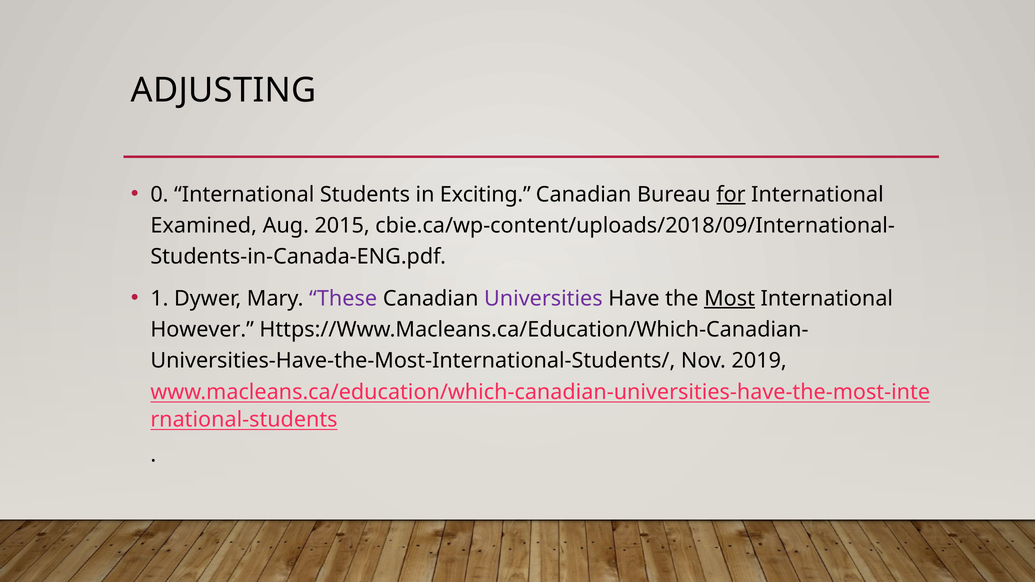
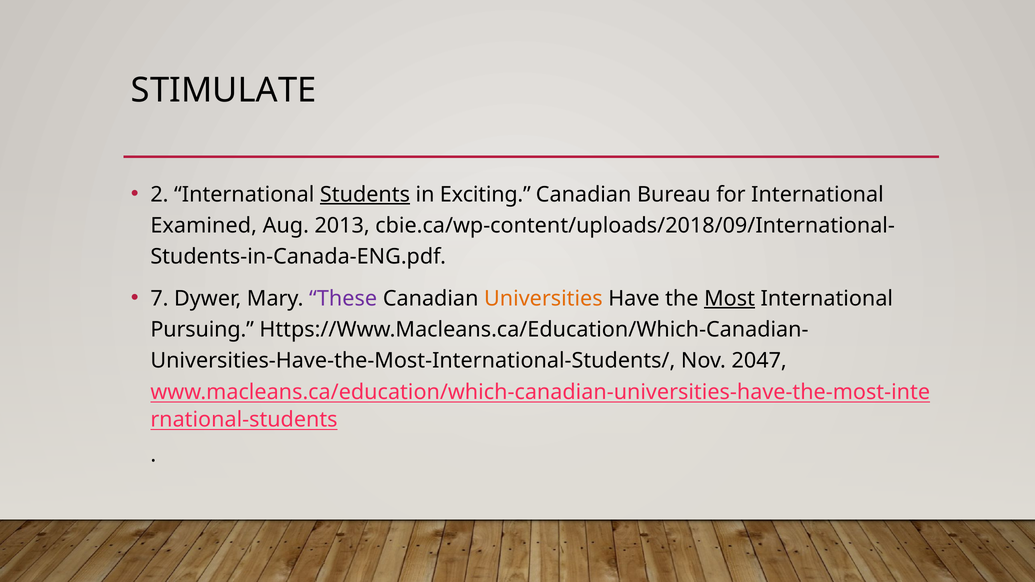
ADJUSTING: ADJUSTING -> STIMULATE (224, 91)
0: 0 -> 2 (159, 195)
Students underline: none -> present (365, 195)
for underline: present -> none (731, 195)
2015: 2015 -> 2013 (342, 226)
1: 1 -> 7 (159, 299)
Universities colour: purple -> orange (543, 299)
However: However -> Pursuing (202, 330)
2019: 2019 -> 2047 (759, 361)
